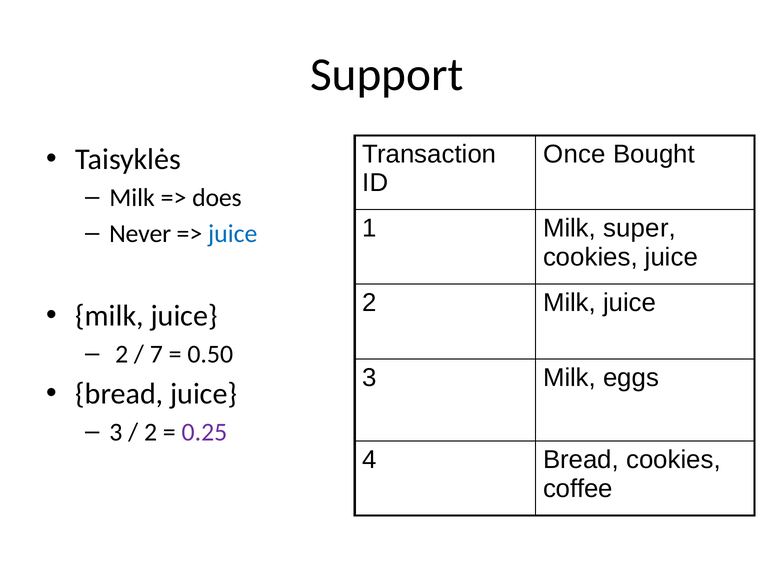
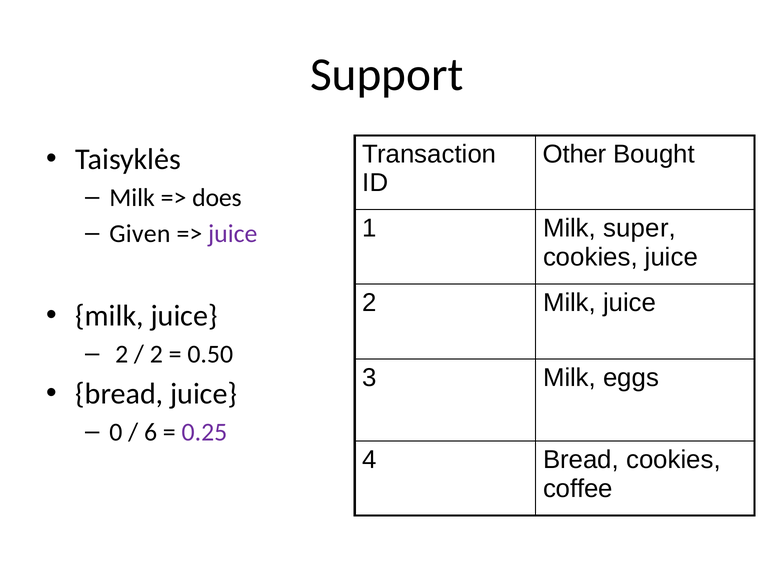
Once: Once -> Other (575, 154)
Never: Never -> Given (140, 234)
juice colour: blue -> purple (233, 234)
7: 7 -> 2 (156, 354)
3: 3 -> 0 (116, 433)
2: 2 -> 6 (151, 433)
